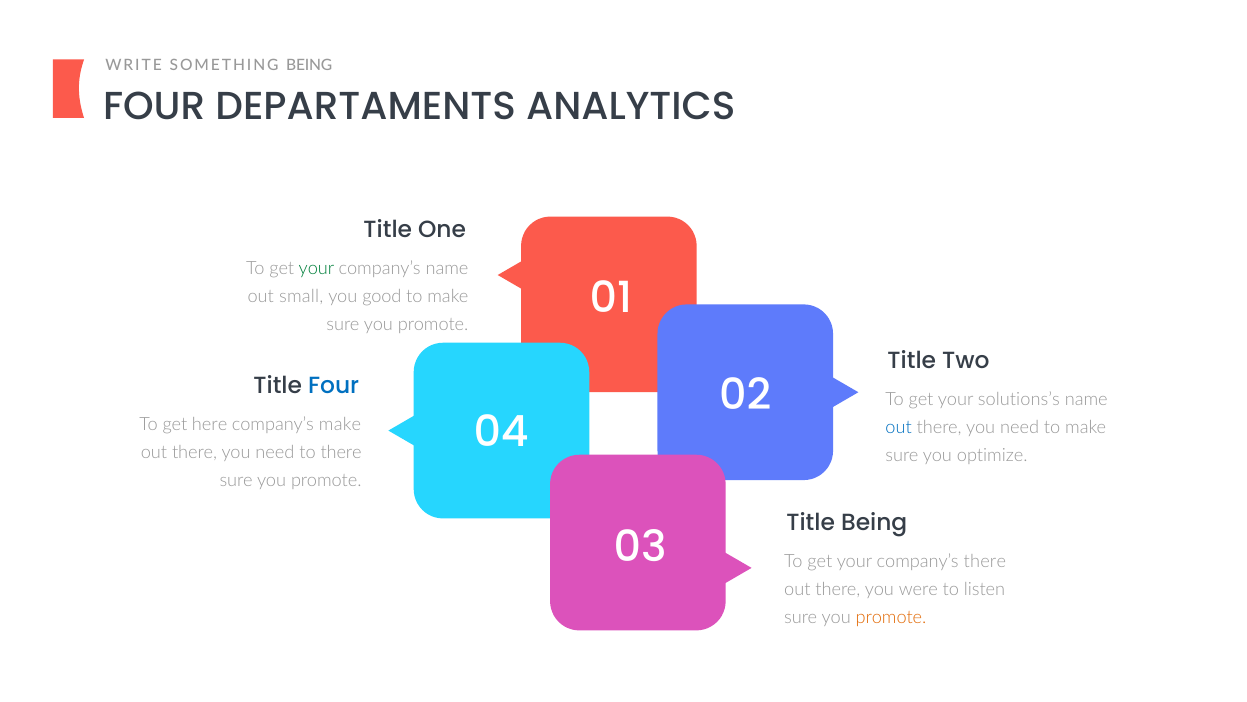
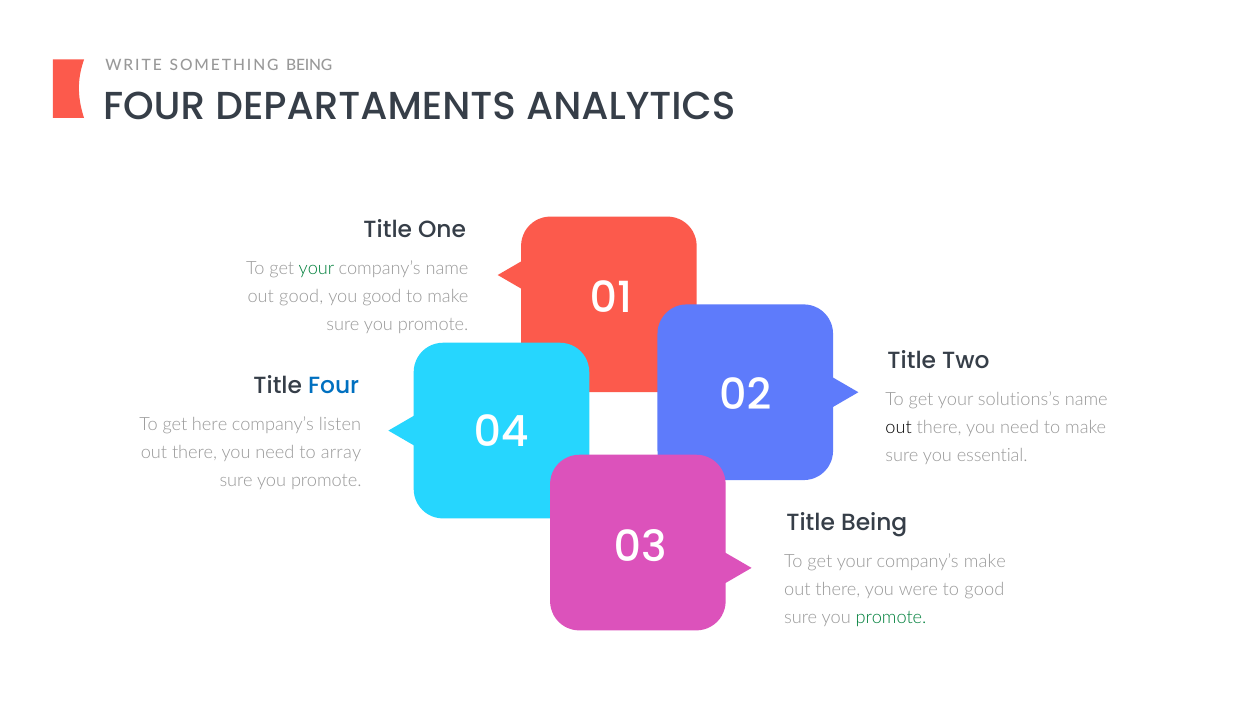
out small: small -> good (301, 296)
company’s make: make -> listen (340, 424)
out colour: blue -> black (899, 428)
to there: there -> array (341, 452)
optimize: optimize -> essential (992, 455)
company’s there: there -> make (985, 561)
to listen: listen -> good (984, 589)
promote colour: orange -> green (891, 617)
